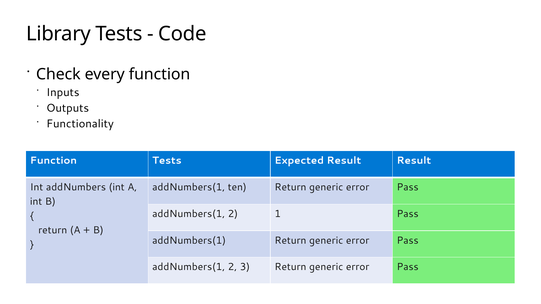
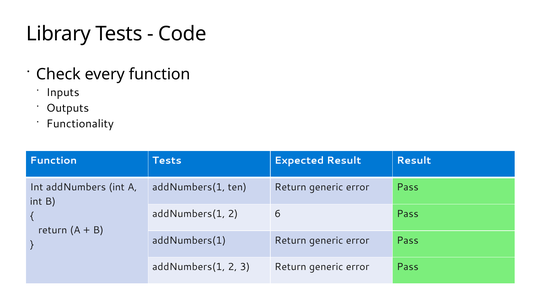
1: 1 -> 6 (278, 214)
